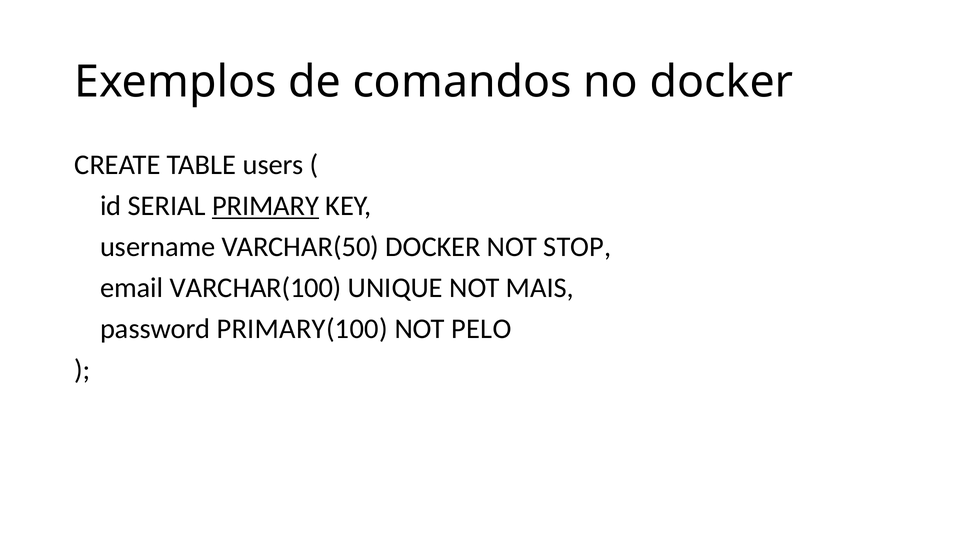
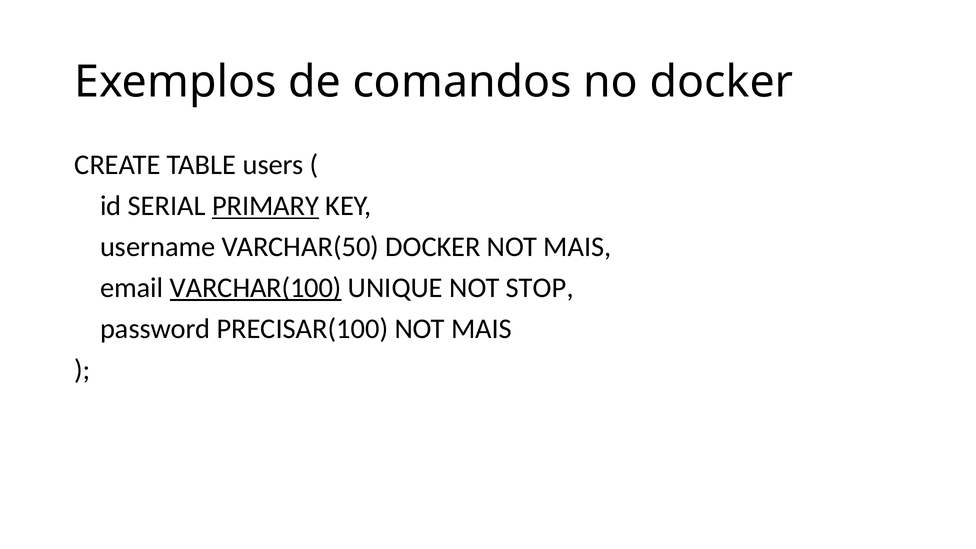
STOP: STOP -> MAIS (577, 247)
VARCHAR(100 underline: none -> present (256, 288)
MAIS: MAIS -> STOP (540, 288)
PRIMARY(100: PRIMARY(100 -> PRECISAR(100 (302, 329)
PELO: PELO -> MAIS (481, 329)
